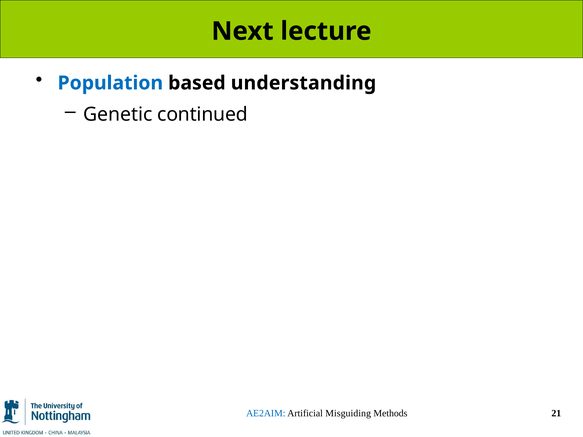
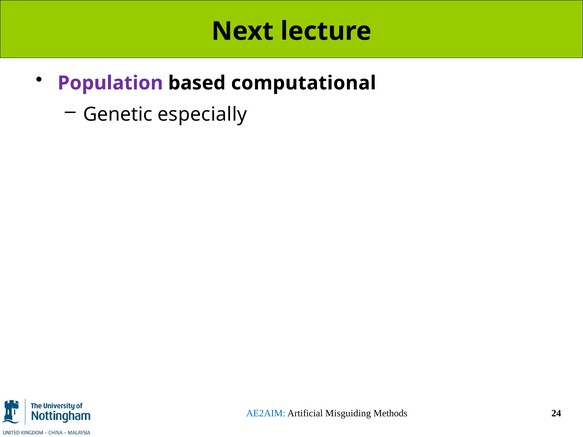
Population colour: blue -> purple (110, 83)
understanding: understanding -> computational (303, 83)
continued: continued -> especially (202, 114)
21: 21 -> 24 (556, 413)
